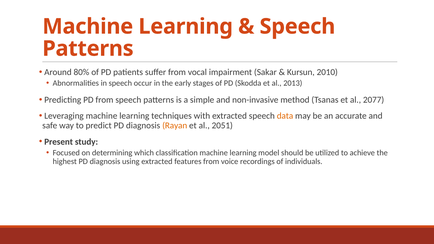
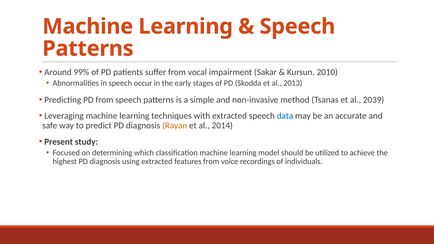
80%: 80% -> 99% (81, 72)
2077: 2077 -> 2039 (374, 100)
data colour: orange -> blue (285, 116)
2051: 2051 -> 2014 (222, 126)
